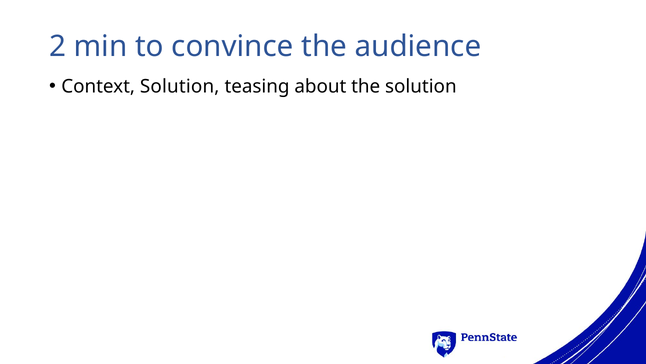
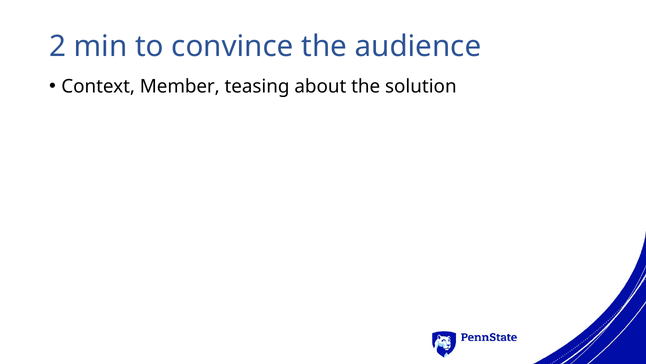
Context Solution: Solution -> Member (180, 86)
